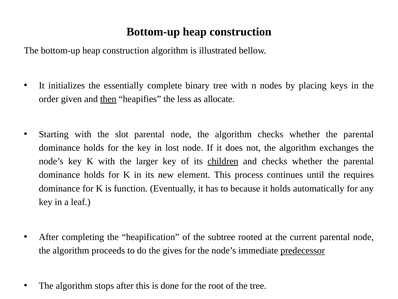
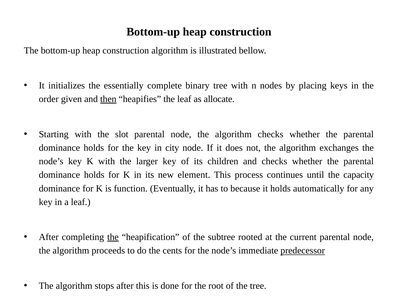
the less: less -> leaf (184, 99)
lost: lost -> city (172, 147)
children underline: present -> none (223, 161)
requires: requires -> capacity (359, 175)
the underline: none -> present (113, 237)
gives: gives -> cents (172, 250)
